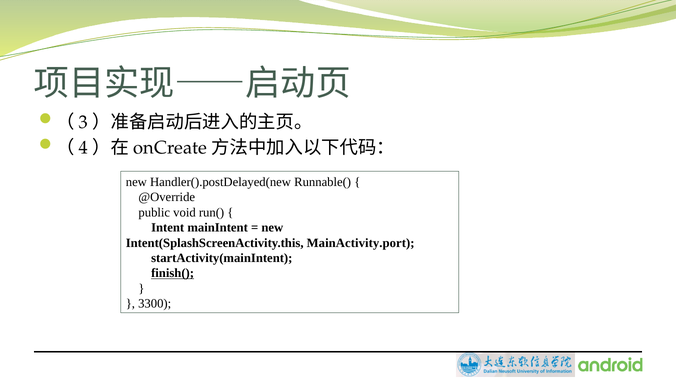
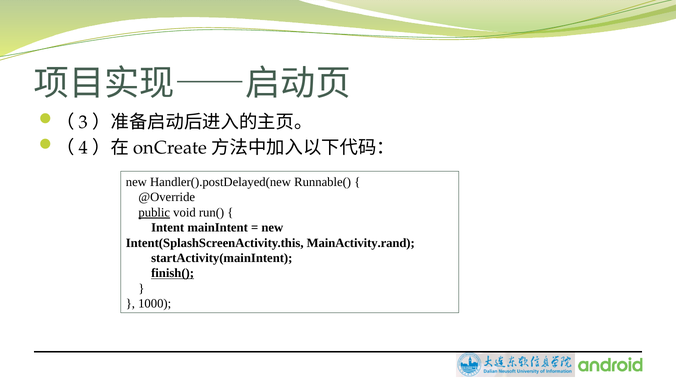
public underline: none -> present (154, 213)
MainActivity.port: MainActivity.port -> MainActivity.rand (361, 243)
3300: 3300 -> 1000 (155, 304)
